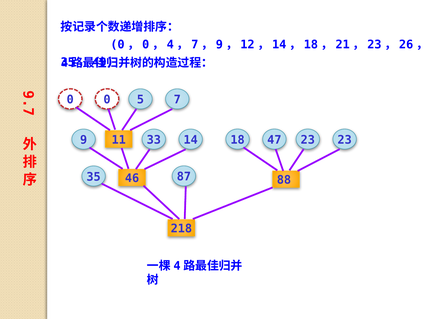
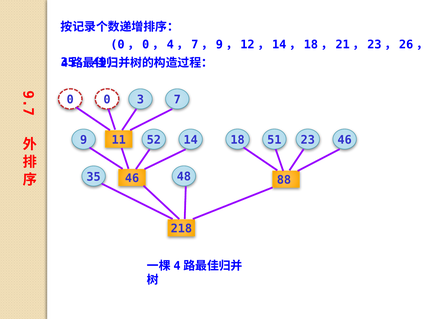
5: 5 -> 3 (140, 100)
47: 47 -> 51 (274, 140)
23 23: 23 -> 46 (345, 140)
33: 33 -> 52 (154, 140)
87: 87 -> 48 (184, 177)
